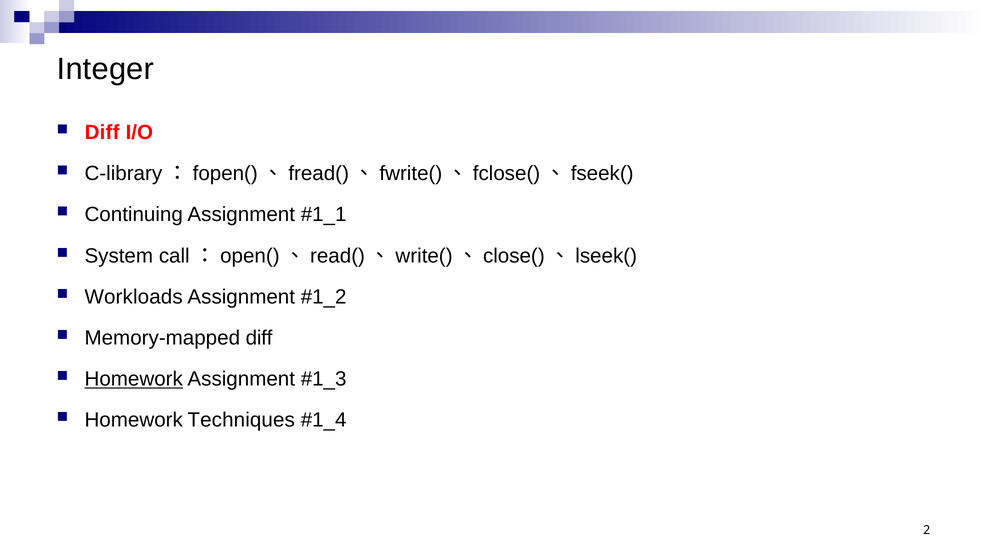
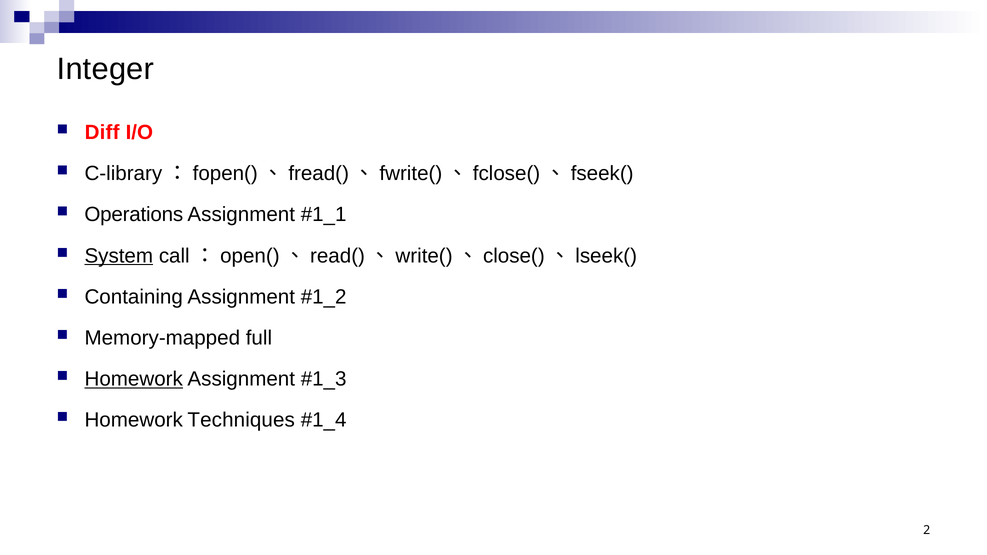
Continuing: Continuing -> Operations (134, 215)
System underline: none -> present (119, 256)
Workloads: Workloads -> Containing (134, 297)
Memory-mapped diff: diff -> full (259, 338)
